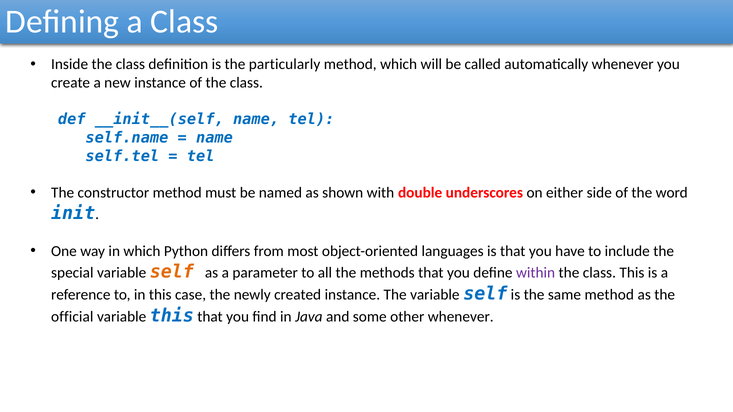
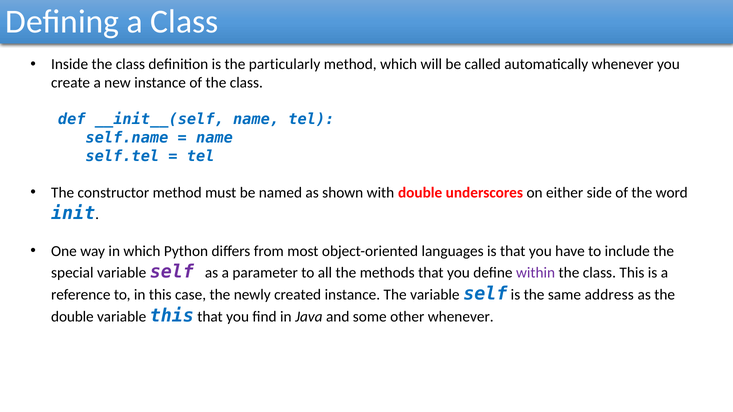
self colour: orange -> purple (172, 272)
same method: method -> address (609, 295)
official: official -> double (72, 317)
